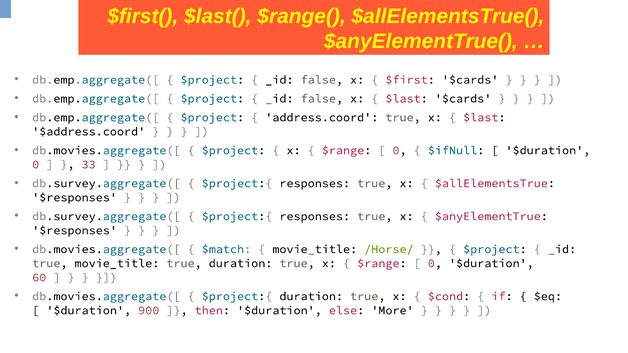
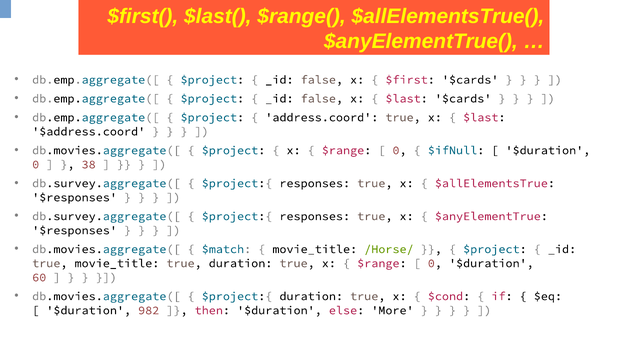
33: 33 -> 38 (89, 165)
900: 900 -> 982 (149, 311)
